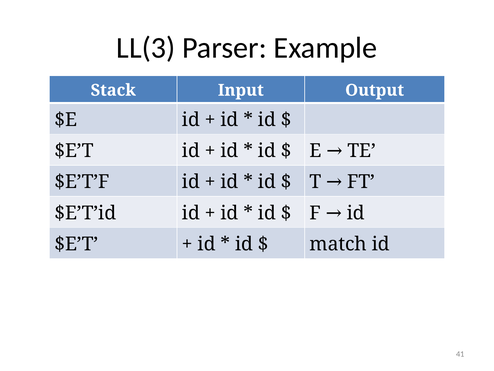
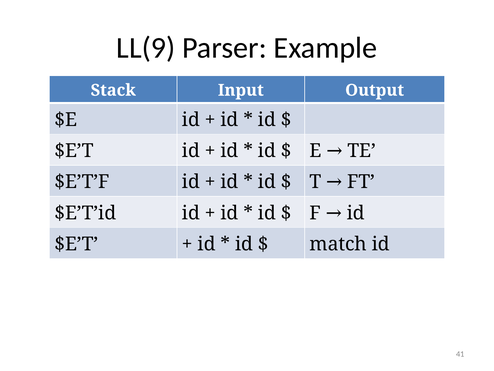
LL(3: LL(3 -> LL(9 (146, 48)
